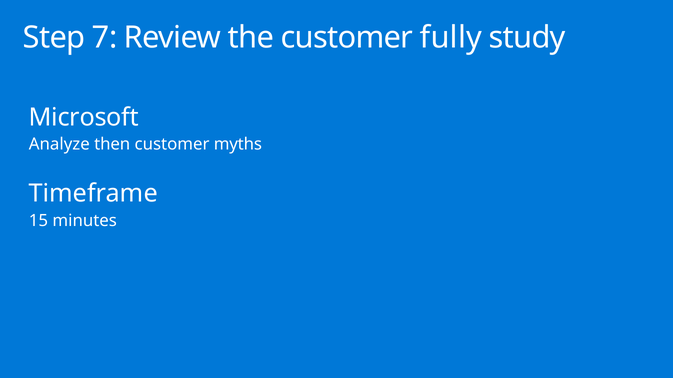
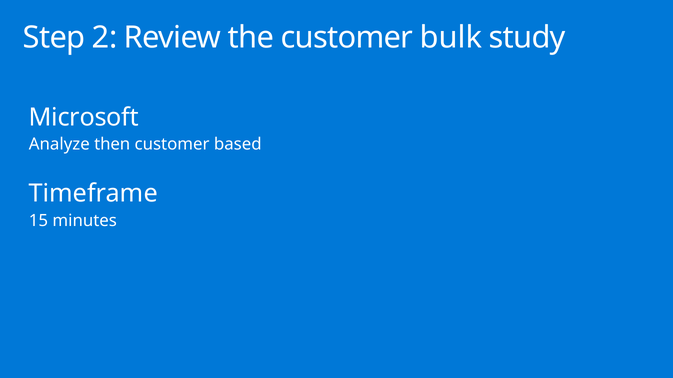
7: 7 -> 2 (105, 38)
fully: fully -> bulk (451, 38)
myths: myths -> based (238, 145)
